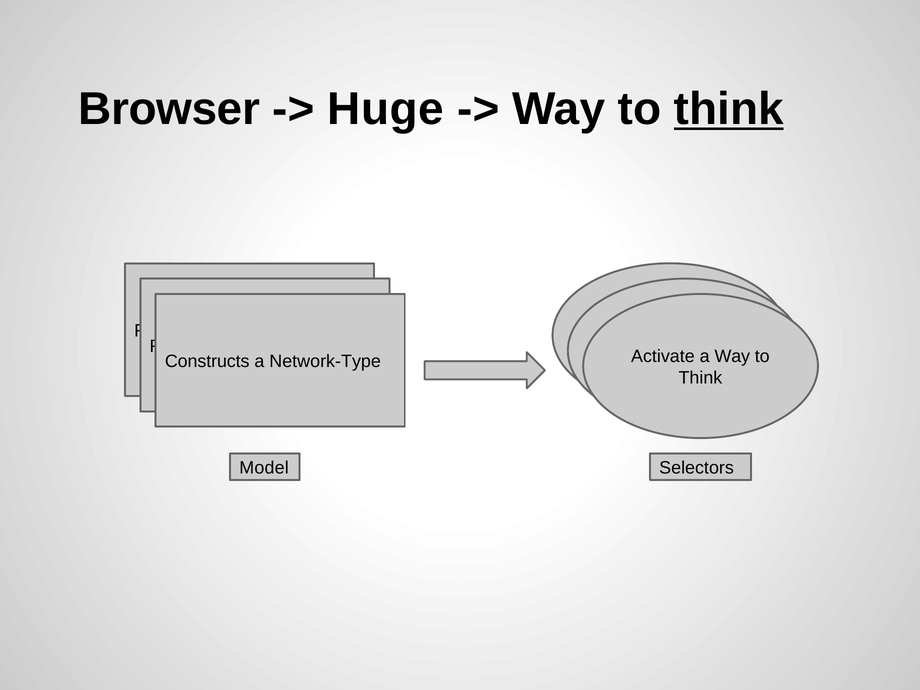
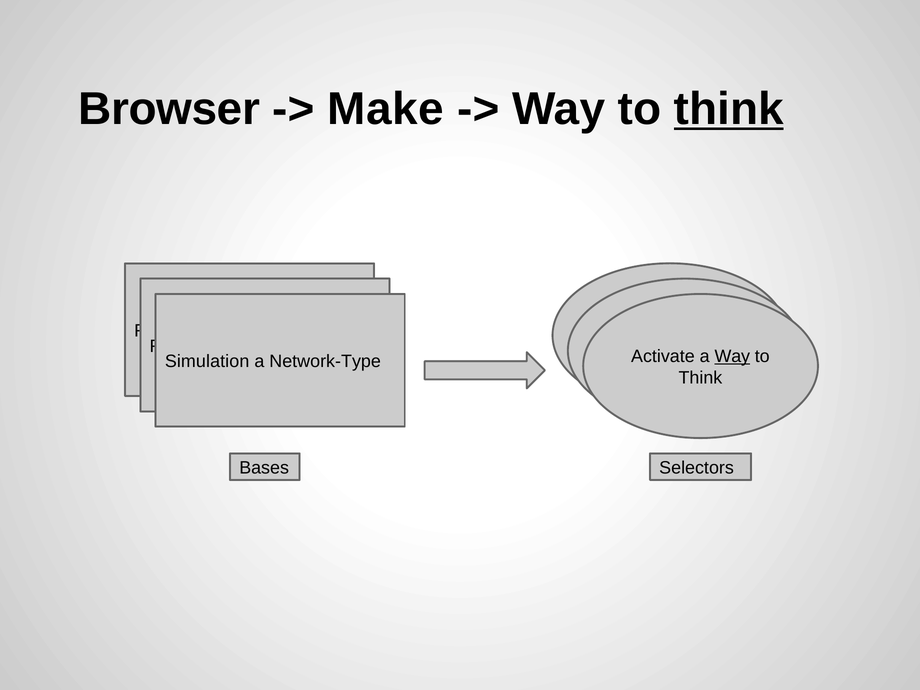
Huge: Huge -> Make (386, 109)
Way underline: none -> present (732, 356)
Constructs: Constructs -> Simulation (207, 362)
Model: Model -> Bases (264, 468)
